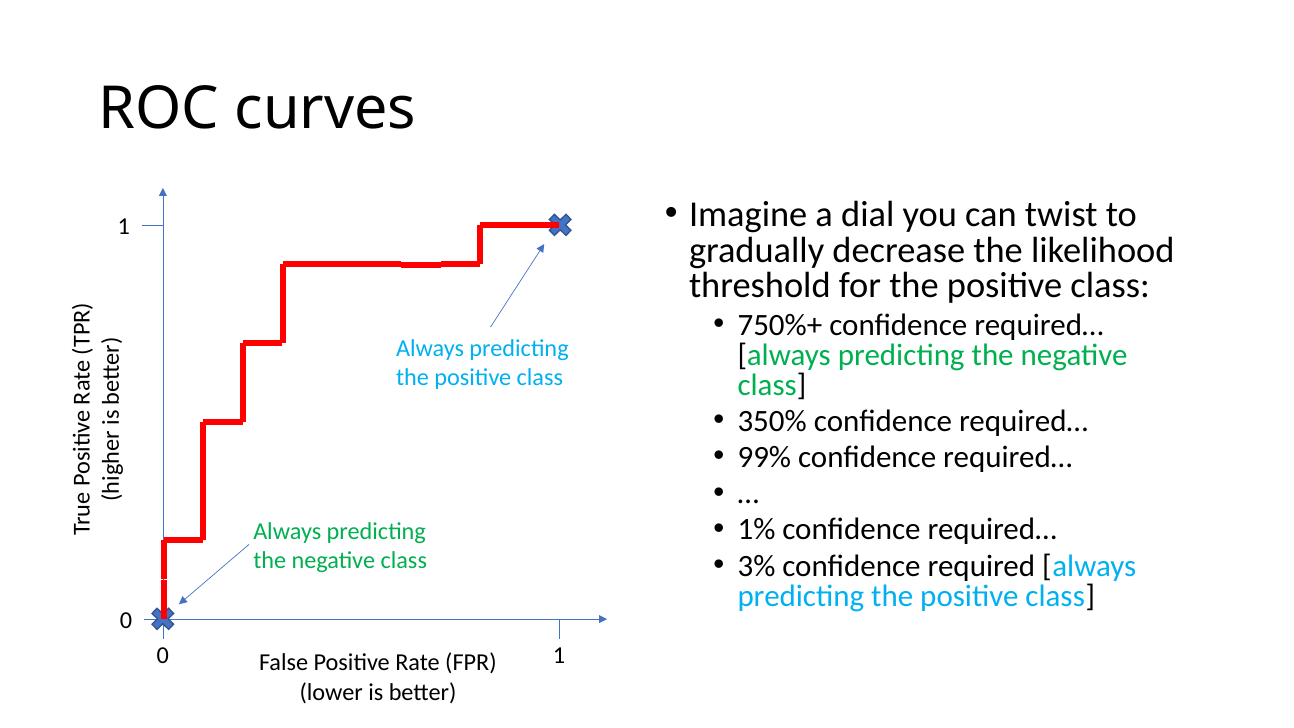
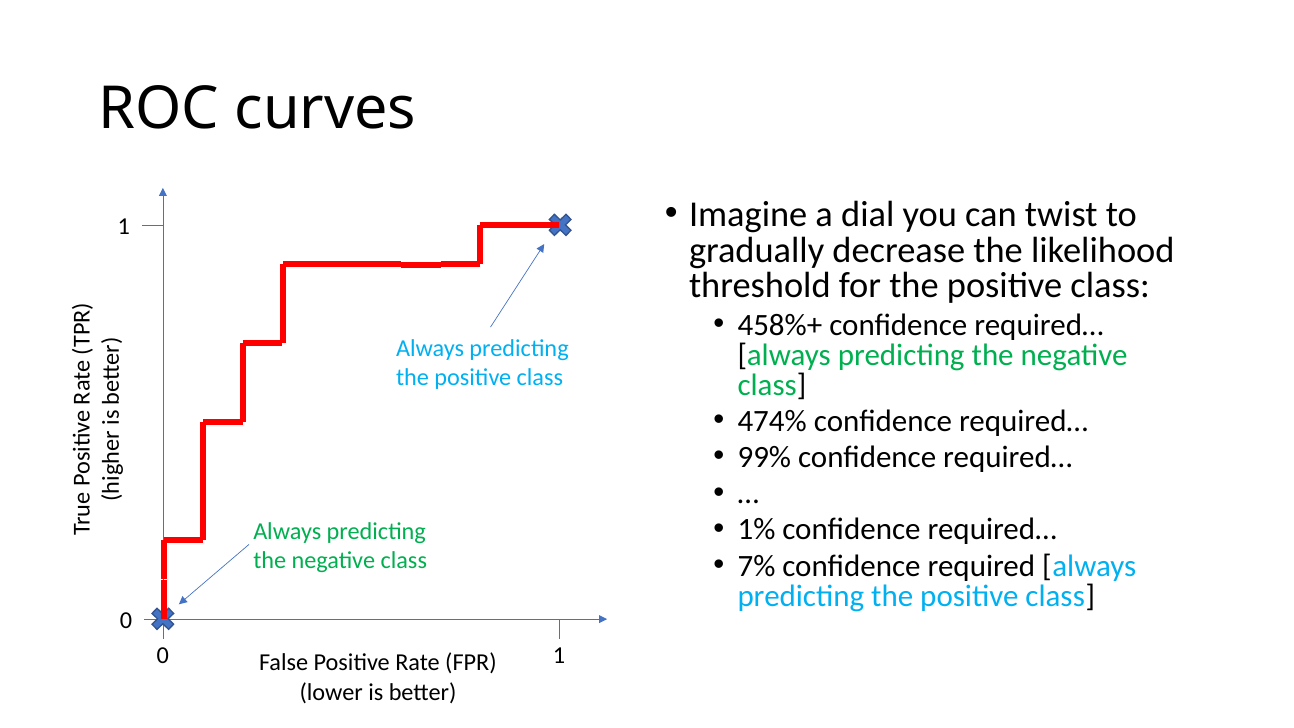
750%+: 750%+ -> 458%+ (780, 325)
350%: 350% -> 474% (772, 421)
3%: 3% -> 7% (756, 566)
